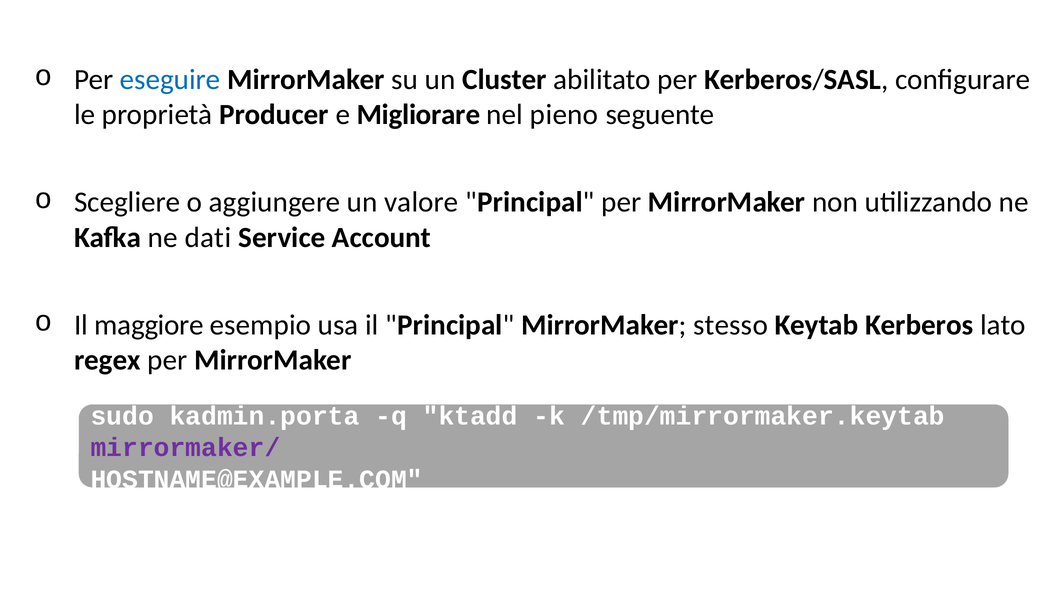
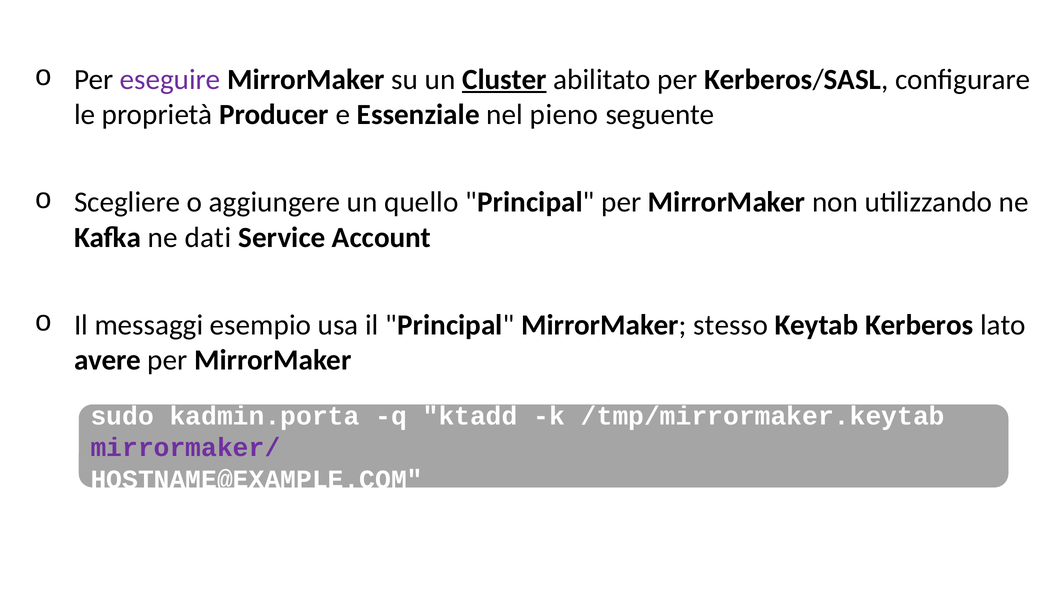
eseguire colour: blue -> purple (170, 79)
Cluster underline: none -> present (504, 79)
Migliorare: Migliorare -> Essenziale (418, 114)
valore: valore -> quello (421, 202)
maggiore: maggiore -> messaggi (149, 325)
regex: regex -> avere (107, 360)
